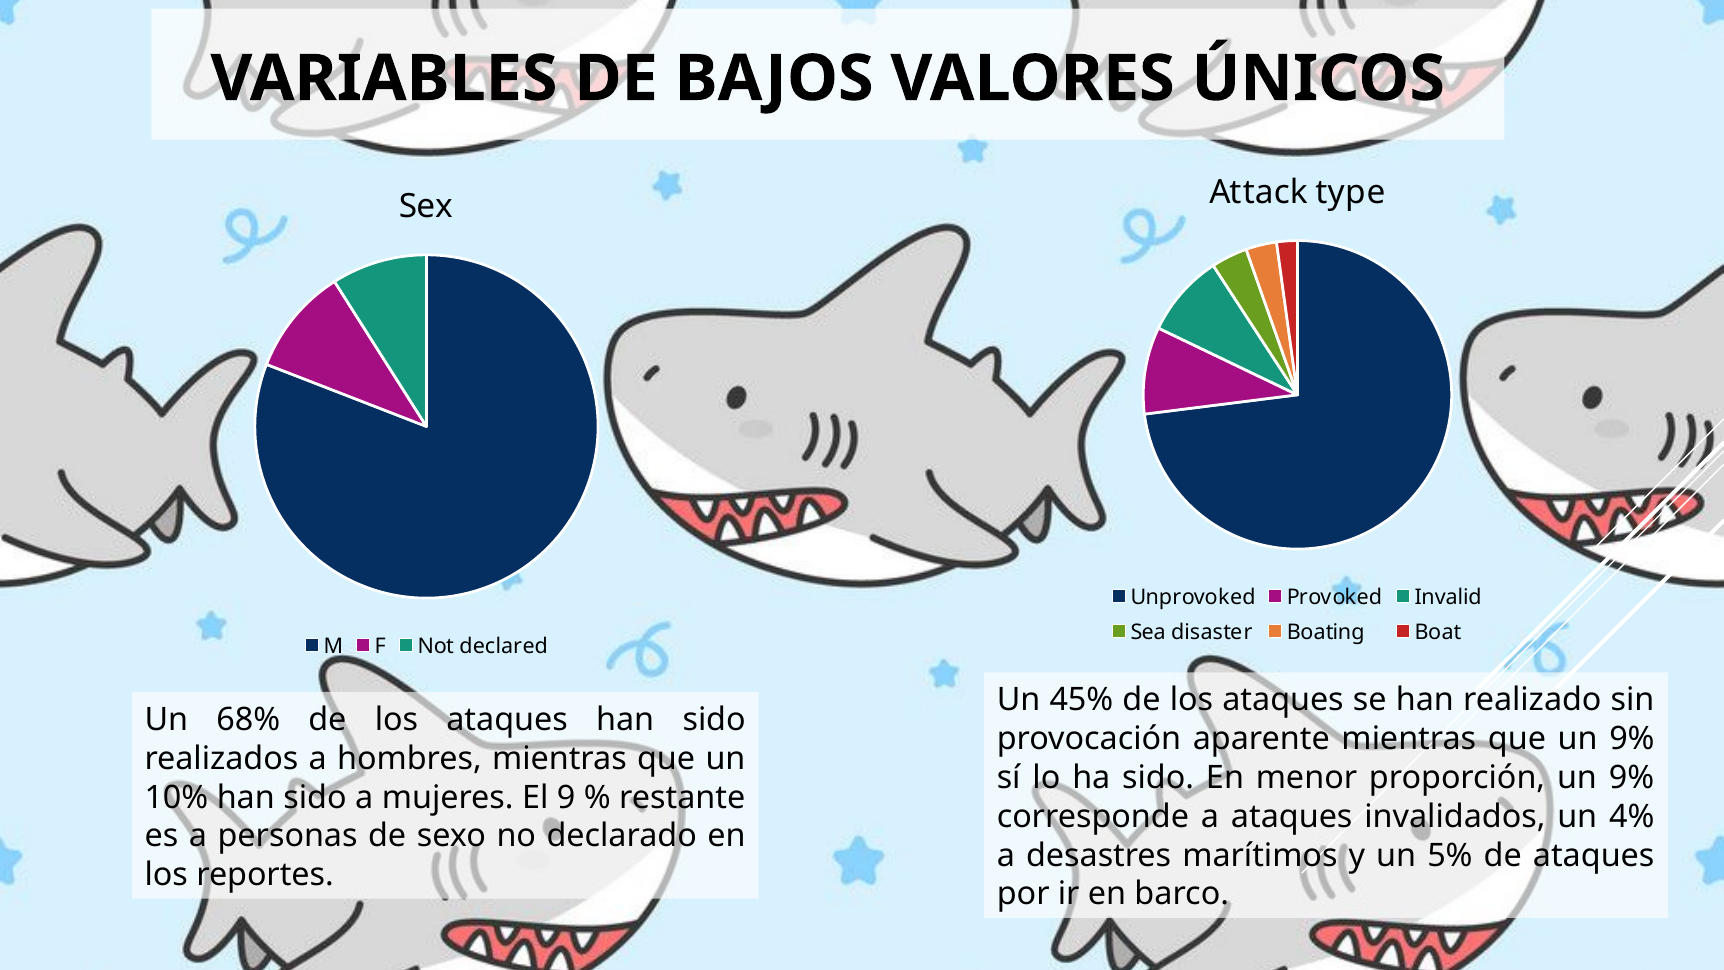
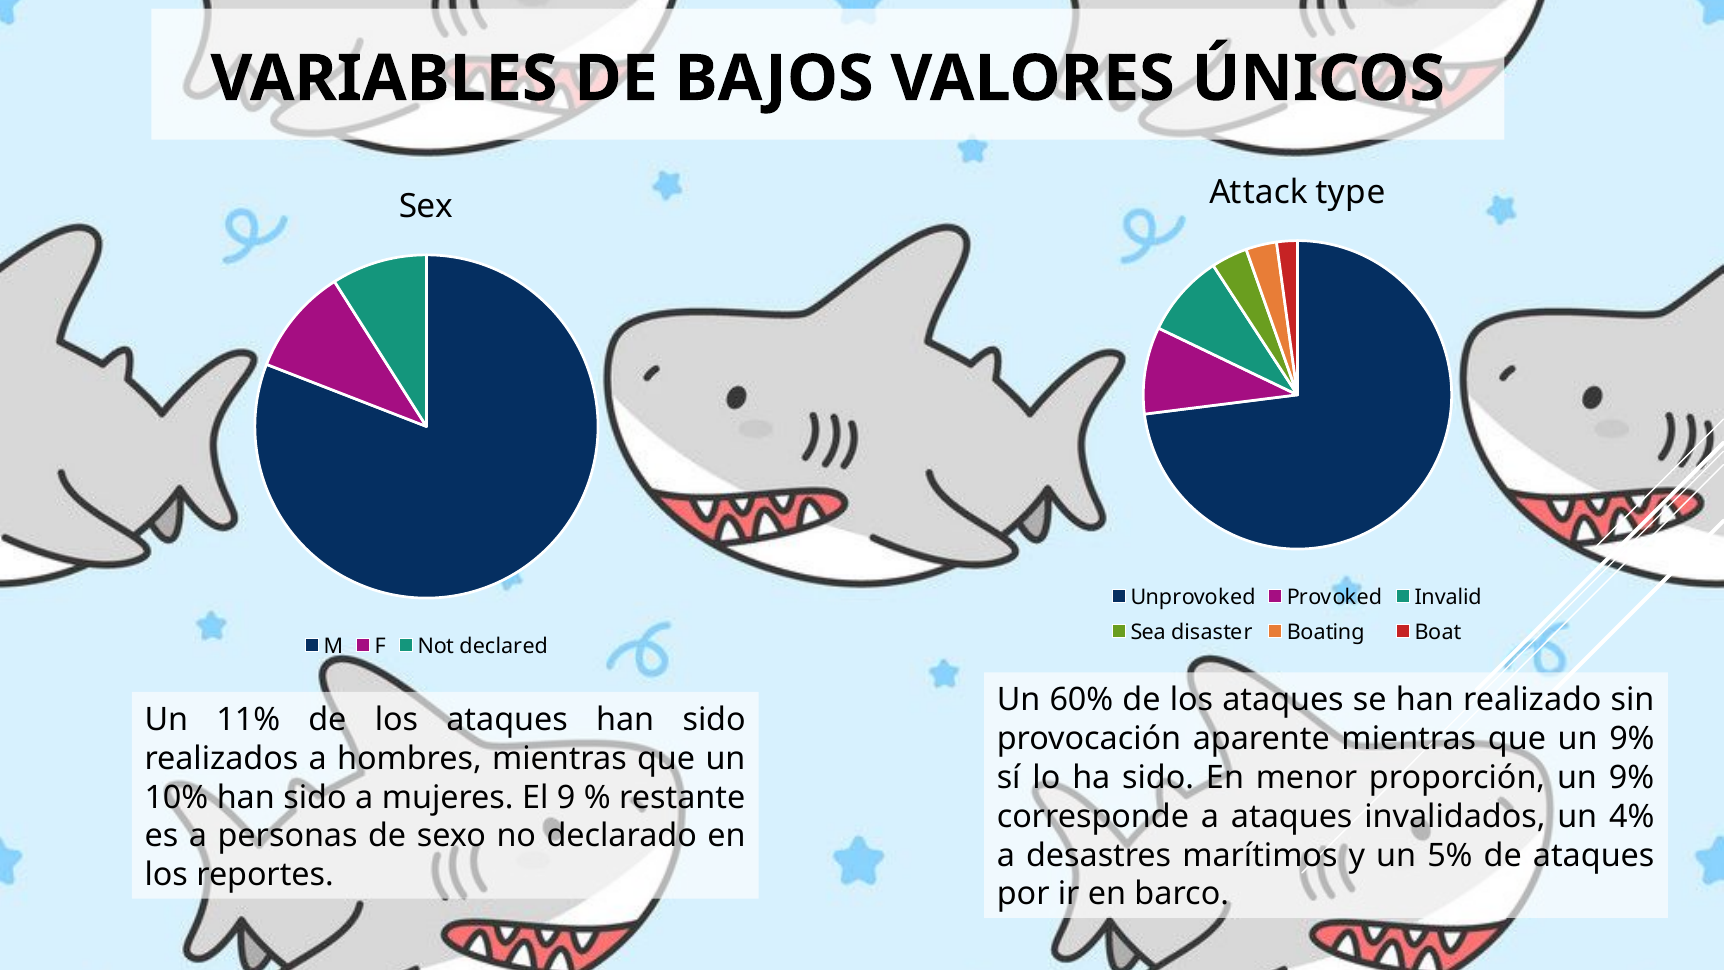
45%: 45% -> 60% (1081, 700)
68%: 68% -> 11% (248, 720)
